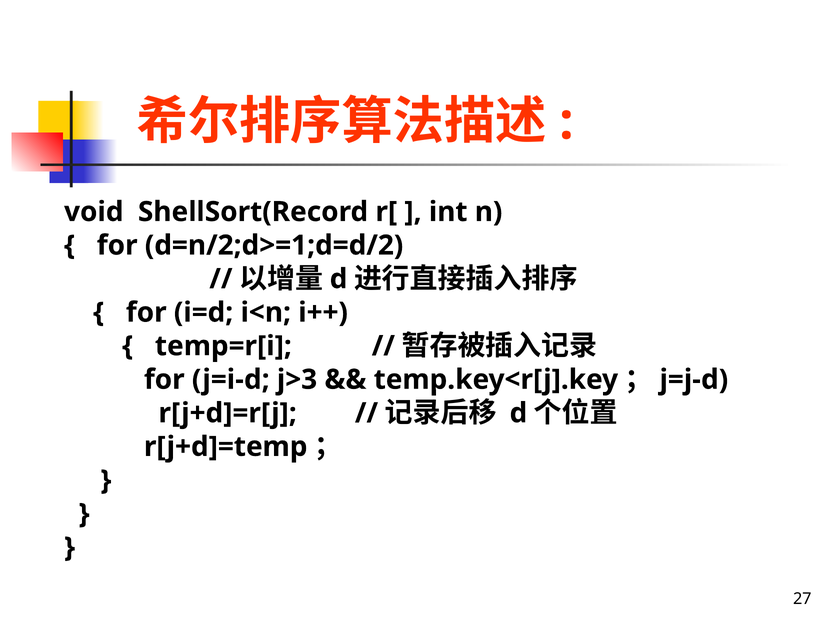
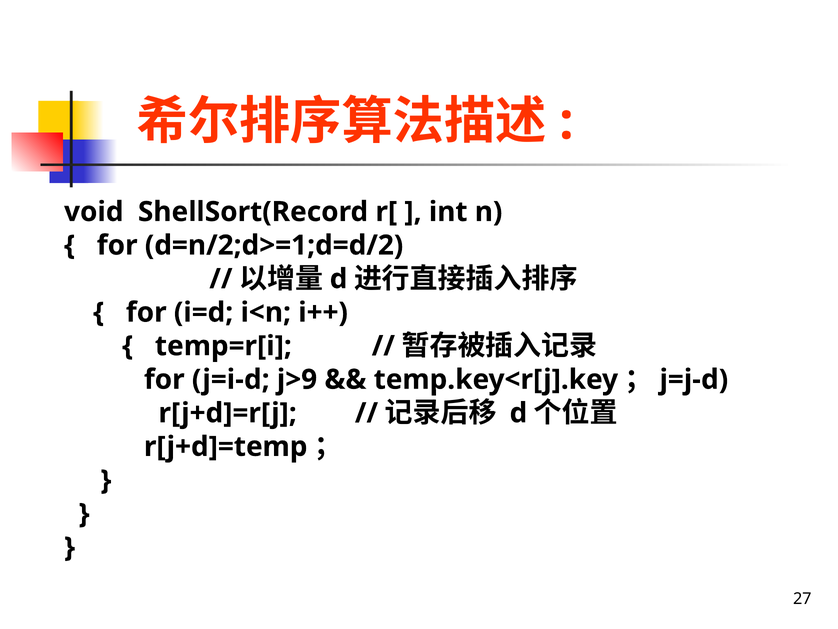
j>3: j>3 -> j>9 (297, 379)
